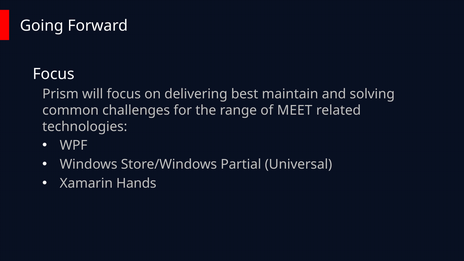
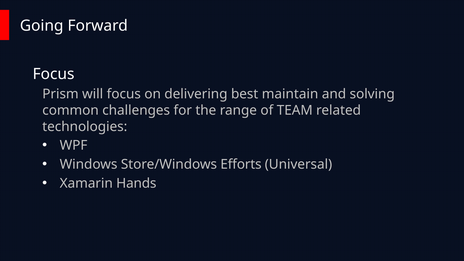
MEET: MEET -> TEAM (295, 110)
Partial: Partial -> Efforts (241, 164)
